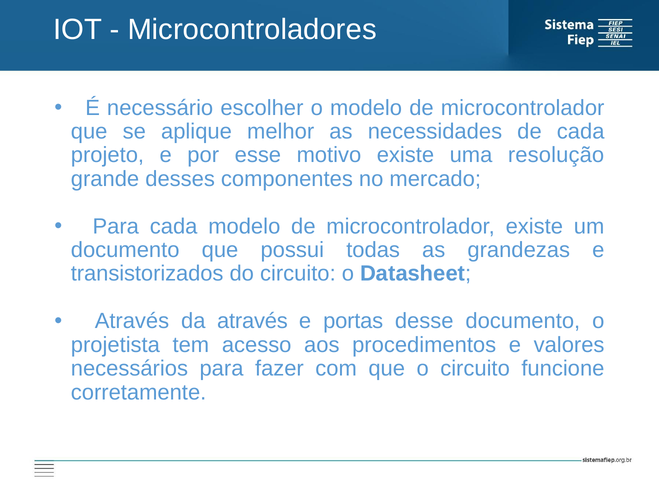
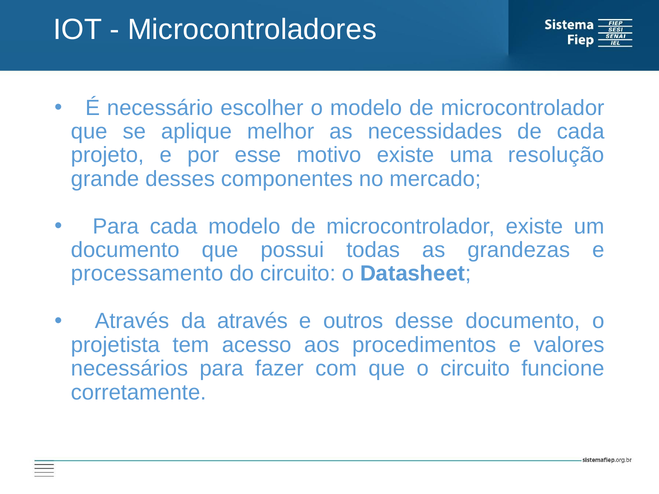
transistorizados: transistorizados -> processamento (147, 274)
portas: portas -> outros (353, 321)
